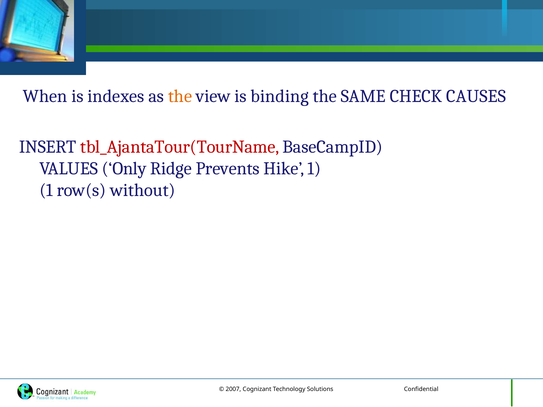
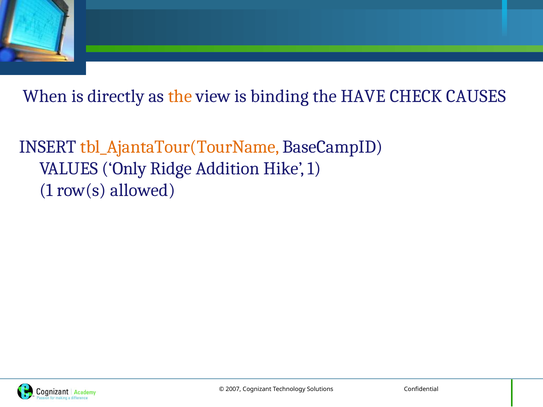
indexes: indexes -> directly (116, 96)
SAME: SAME -> HAVE (363, 96)
tbl_AjantaTour(TourName colour: red -> orange (180, 147)
Prevents: Prevents -> Addition (228, 169)
without: without -> allowed (143, 190)
